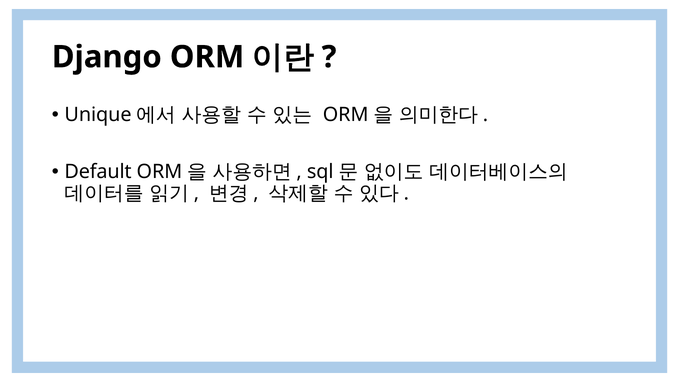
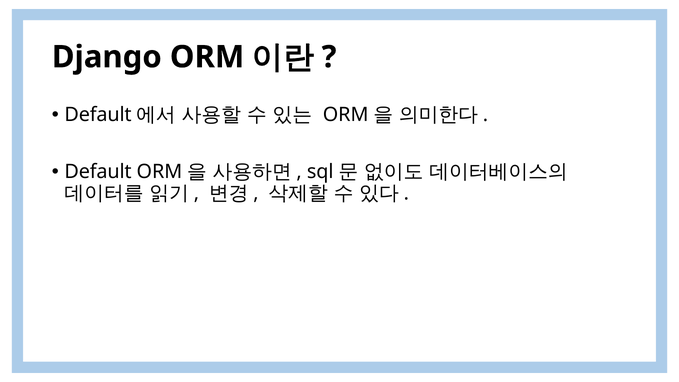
Unique: Unique -> Default (98, 115)
